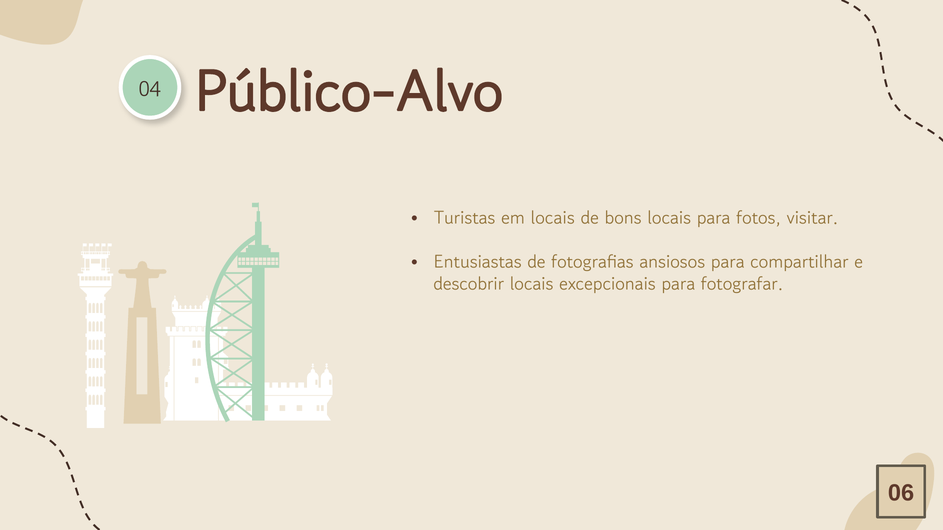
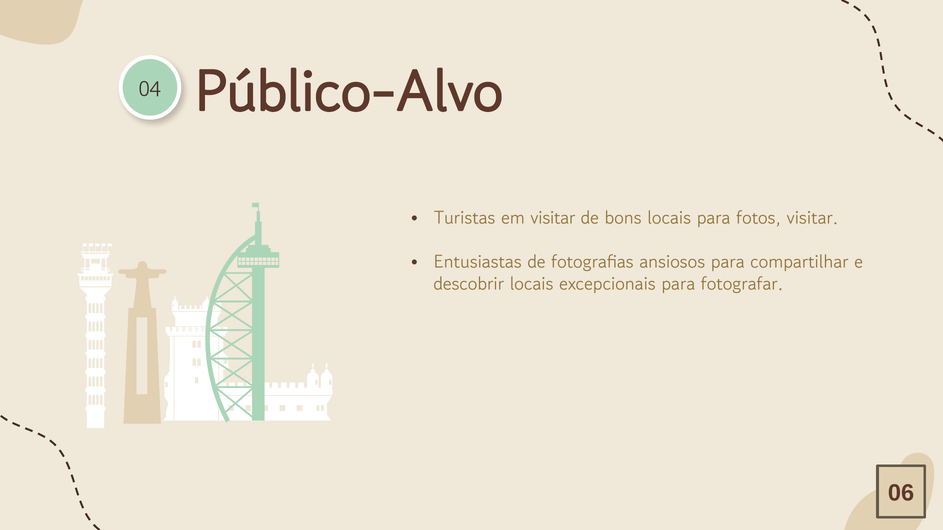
em locais: locais -> visitar (553, 220)
